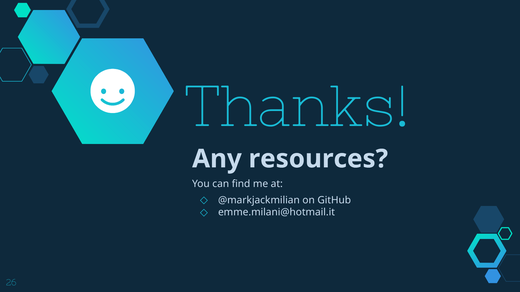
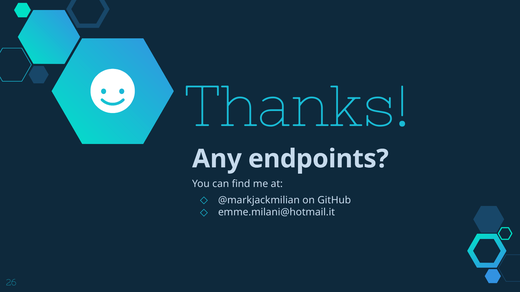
resources: resources -> endpoints (318, 159)
